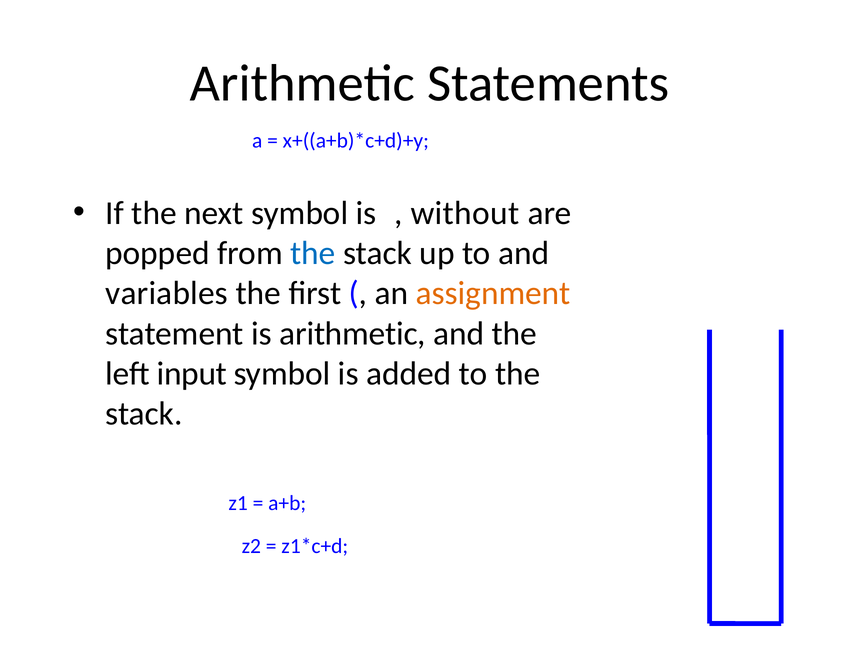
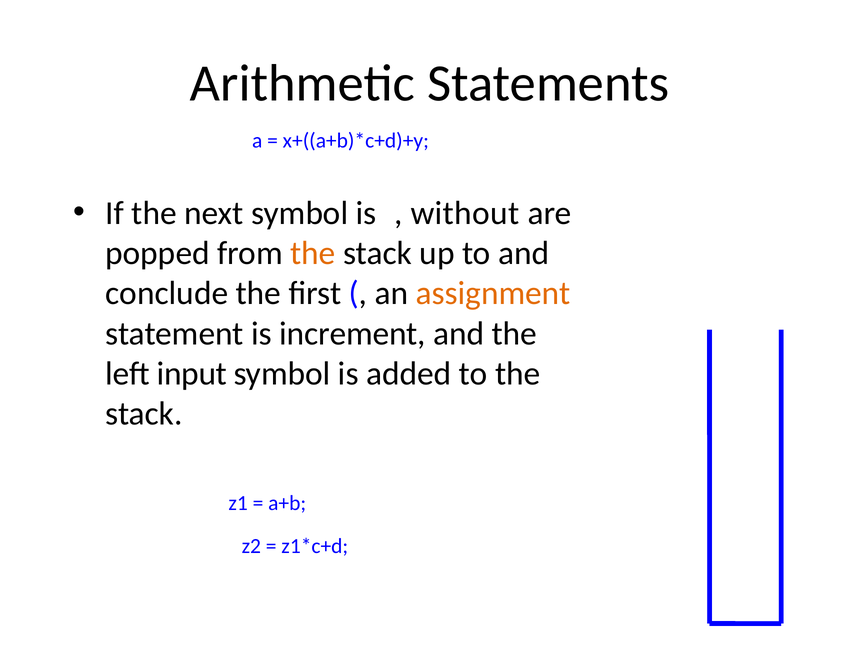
the colour: blue -> orange (313, 253)
variables: variables -> conclude (167, 293)
is arithmetic: arithmetic -> increment (353, 334)
